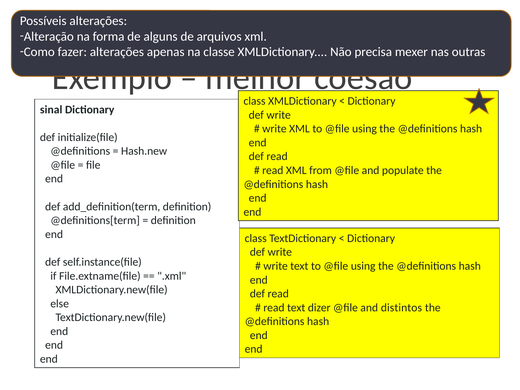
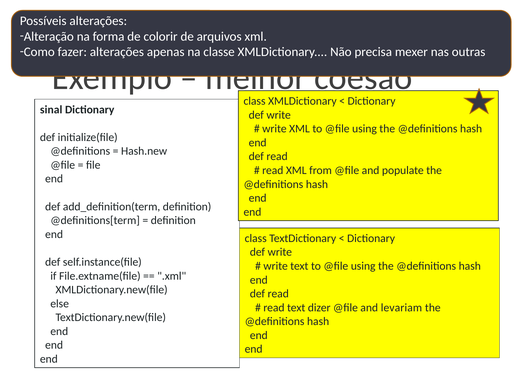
alguns: alguns -> colorir (161, 36)
distintos: distintos -> levariam (401, 308)
